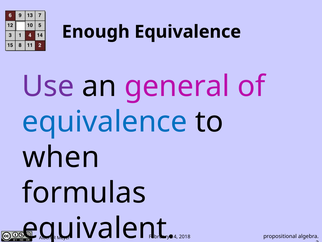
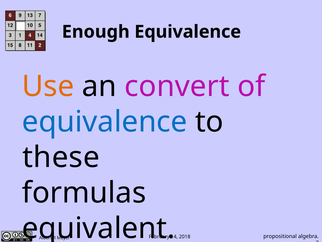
Use colour: purple -> orange (48, 86)
general: general -> convert (177, 86)
when: when -> these (61, 157)
